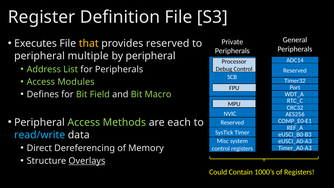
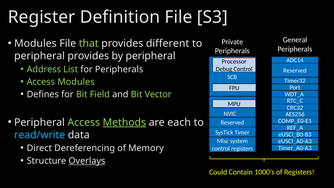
Executes: Executes -> Modules (35, 43)
that colour: yellow -> light green (89, 43)
provides reserved: reserved -> different (168, 43)
peripheral multiple: multiple -> provides (88, 56)
Macro: Macro -> Vector (158, 94)
Methods underline: none -> present (124, 122)
